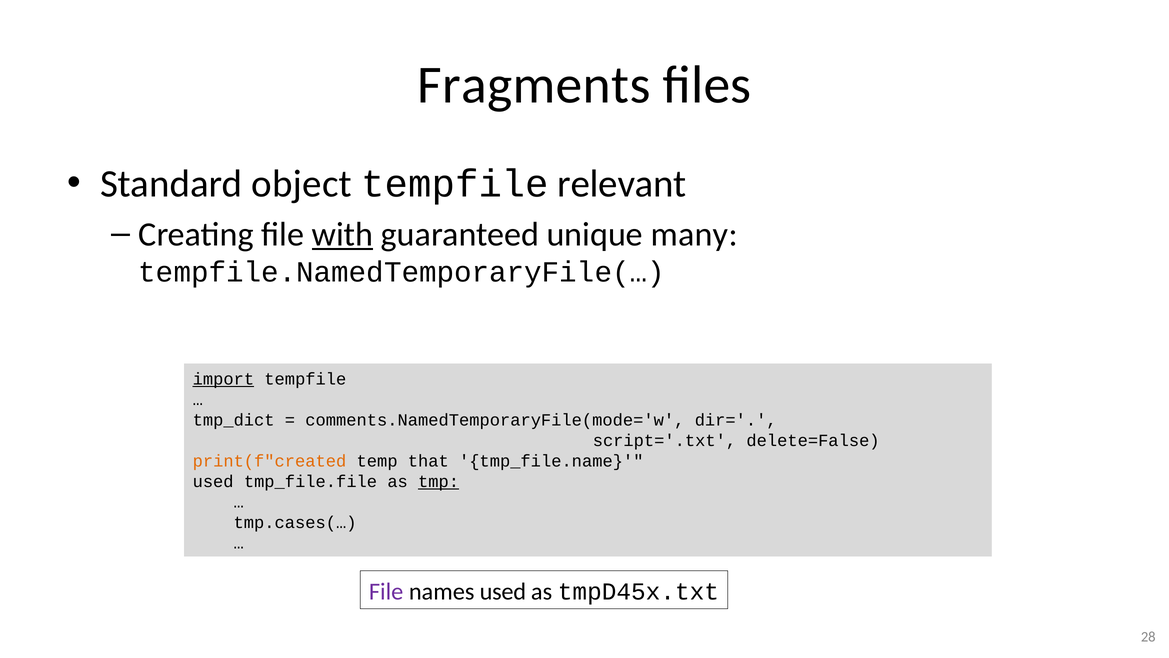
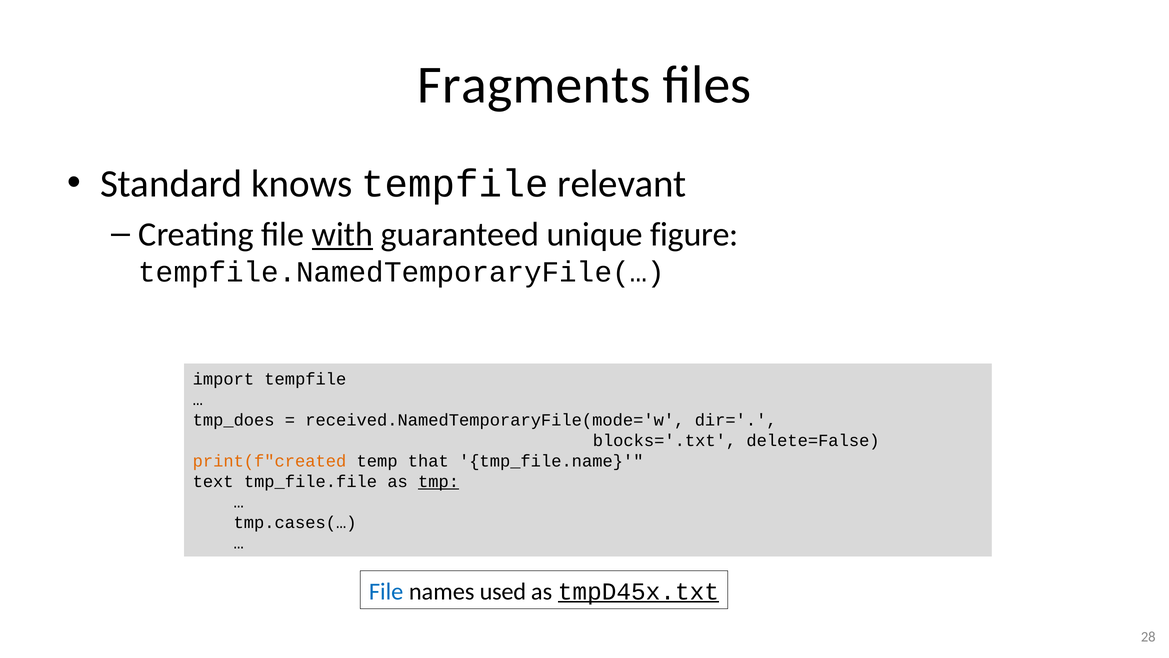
object: object -> knows (302, 184)
many: many -> figure (694, 234)
import underline: present -> none (223, 379)
tmp_dict: tmp_dict -> tmp_does (234, 420)
comments.NamedTemporaryFile(mode='w: comments.NamedTemporaryFile(mode='w -> received.NamedTemporaryFile(mode='w (495, 420)
script='.txt: script='.txt -> blocks='.txt (664, 440)
used: used -> text (213, 481)
File colour: purple -> blue (386, 591)
tmpD45x.txt underline: none -> present (638, 591)
